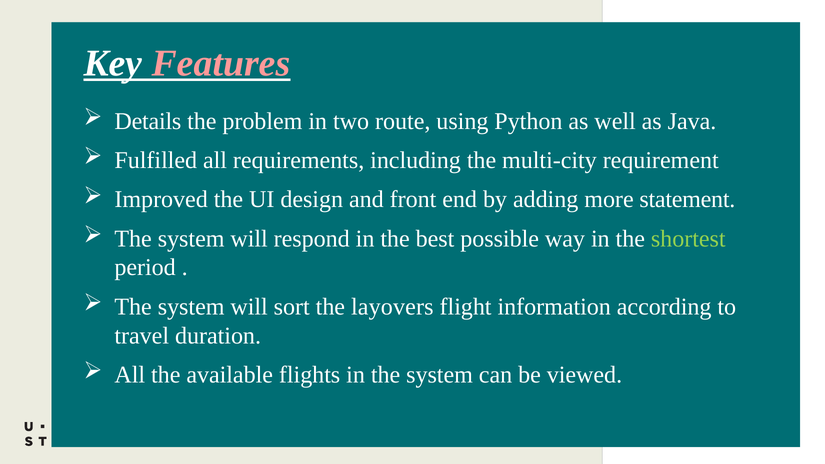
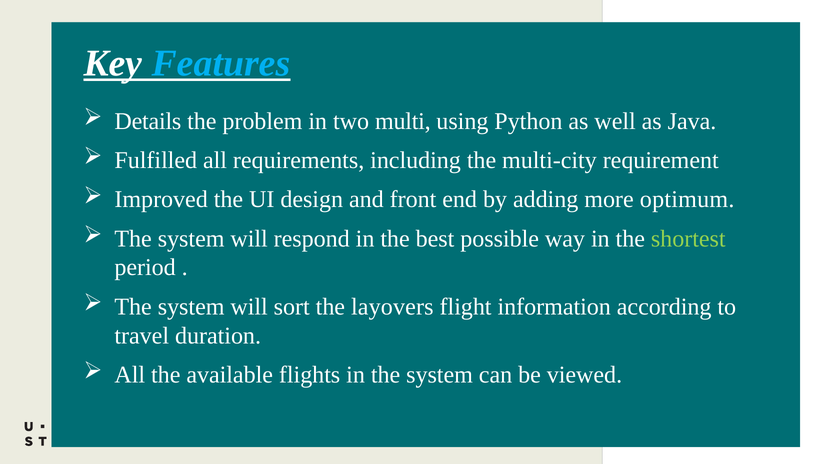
Features colour: pink -> light blue (221, 63)
route: route -> multi (403, 121)
statement: statement -> optimum (687, 199)
